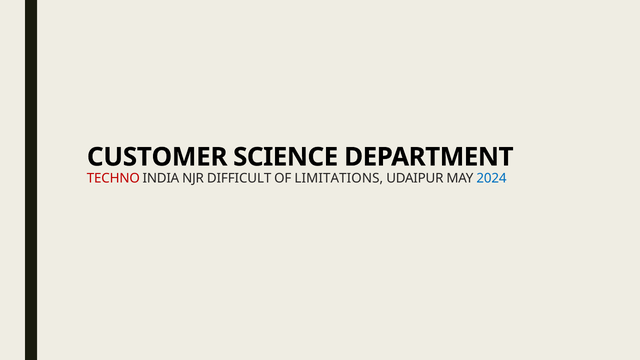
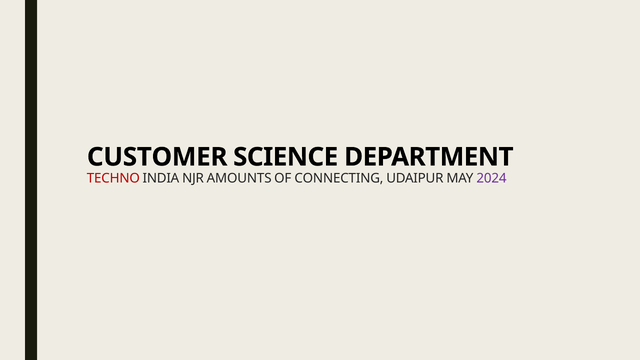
DIFFICULT: DIFFICULT -> AMOUNTS (239, 178)
LIMITATIONS: LIMITATIONS -> CONNECTING (339, 178)
2024 colour: blue -> purple (491, 178)
